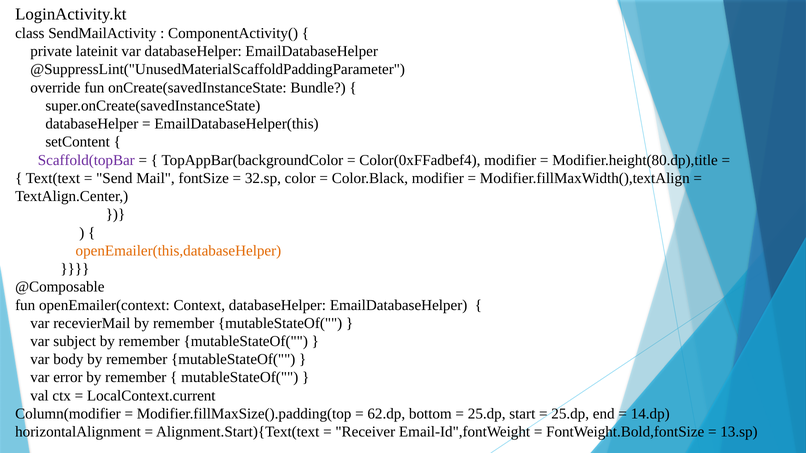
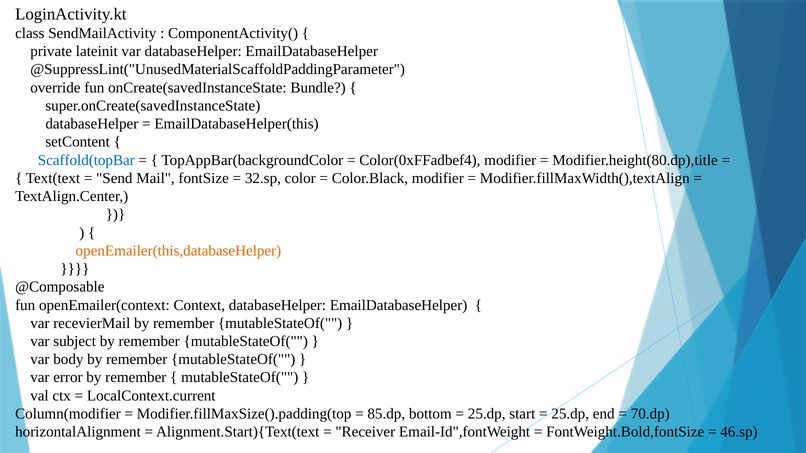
Scaffold(topBar colour: purple -> blue (86, 160)
62.dp: 62.dp -> 85.dp (386, 414)
14.dp: 14.dp -> 70.dp (650, 414)
13.sp: 13.sp -> 46.sp (739, 432)
